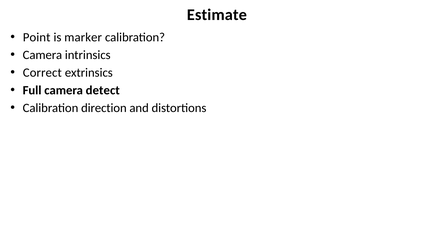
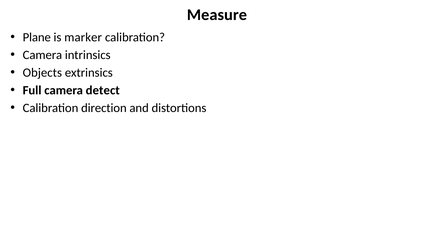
Estimate: Estimate -> Measure (217, 15)
Point: Point -> Plane (37, 37)
Correct: Correct -> Objects (42, 73)
